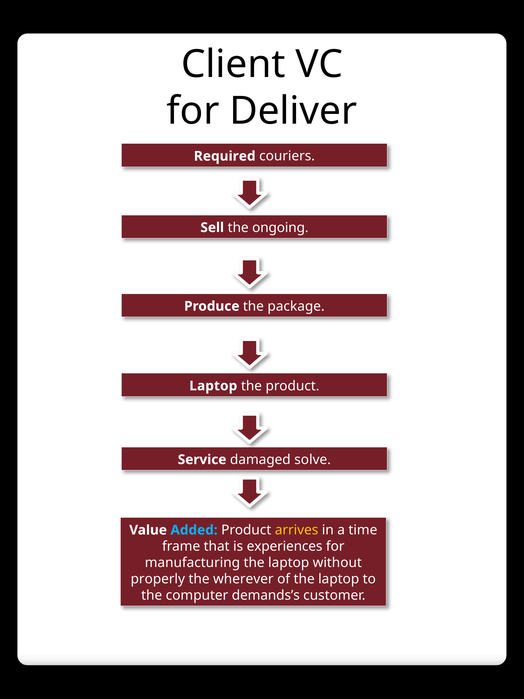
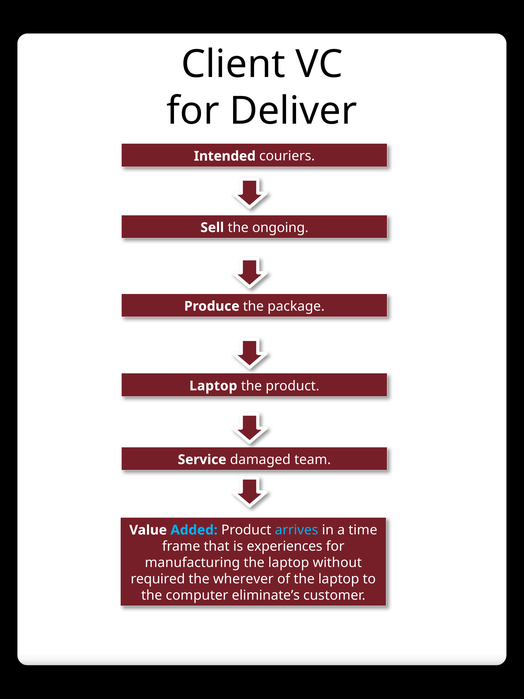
Required: Required -> Intended (225, 156)
solve: solve -> team (313, 459)
arrives colour: yellow -> light blue (297, 530)
properly: properly -> required (158, 579)
demands’s: demands’s -> eliminate’s (266, 595)
